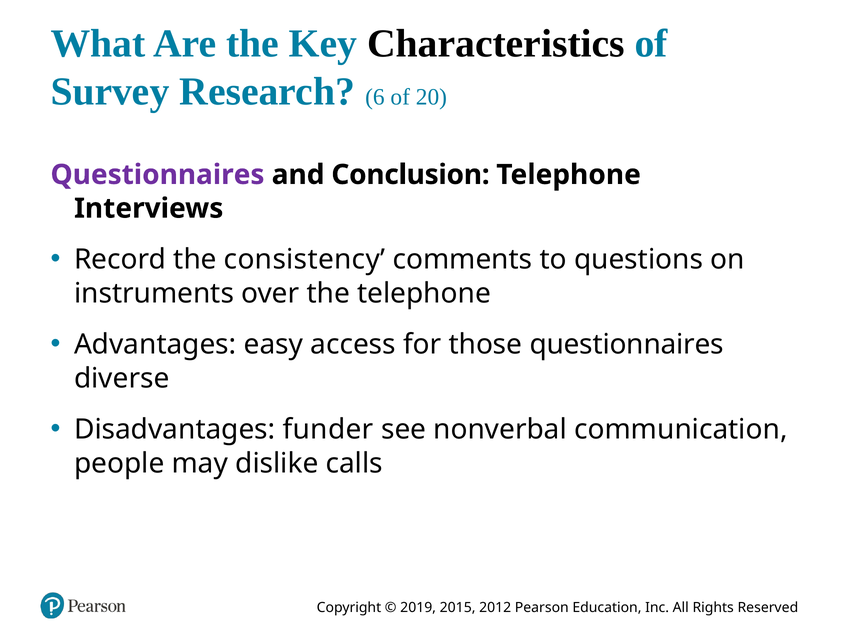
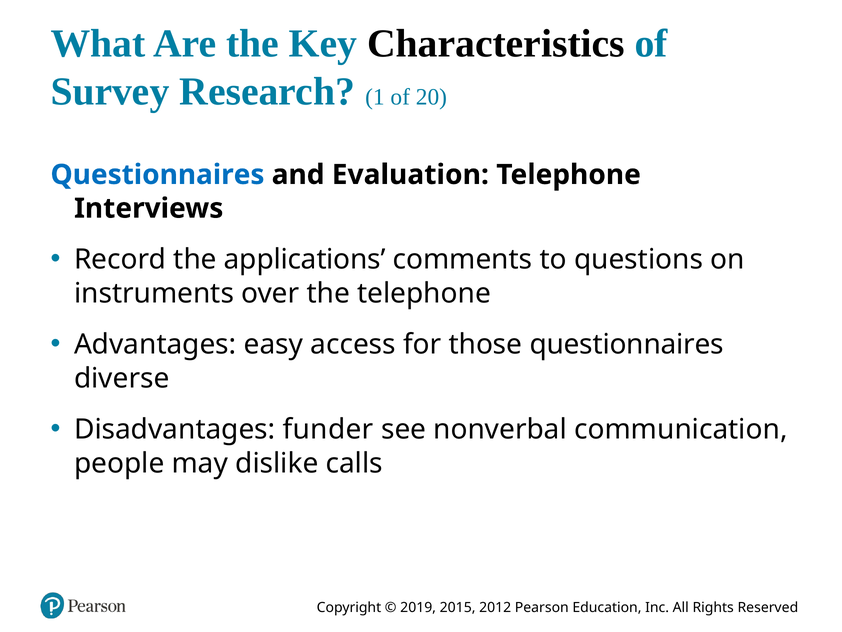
6: 6 -> 1 (375, 97)
Questionnaires colour: purple -> blue (157, 175)
Conclusion: Conclusion -> Evaluation (410, 175)
consistency: consistency -> applications (305, 259)
